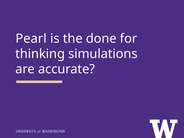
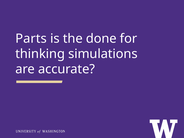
Pearl: Pearl -> Parts (31, 39)
